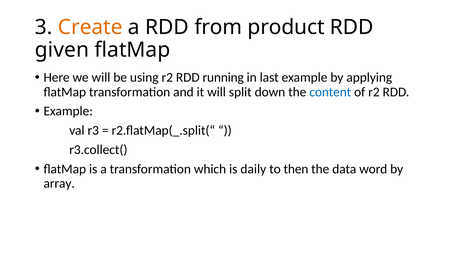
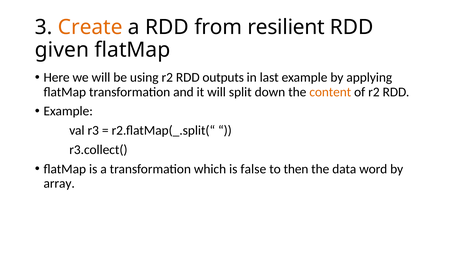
product: product -> resilient (286, 27)
running: running -> outputs (223, 77)
content colour: blue -> orange (330, 92)
daily: daily -> false (253, 169)
